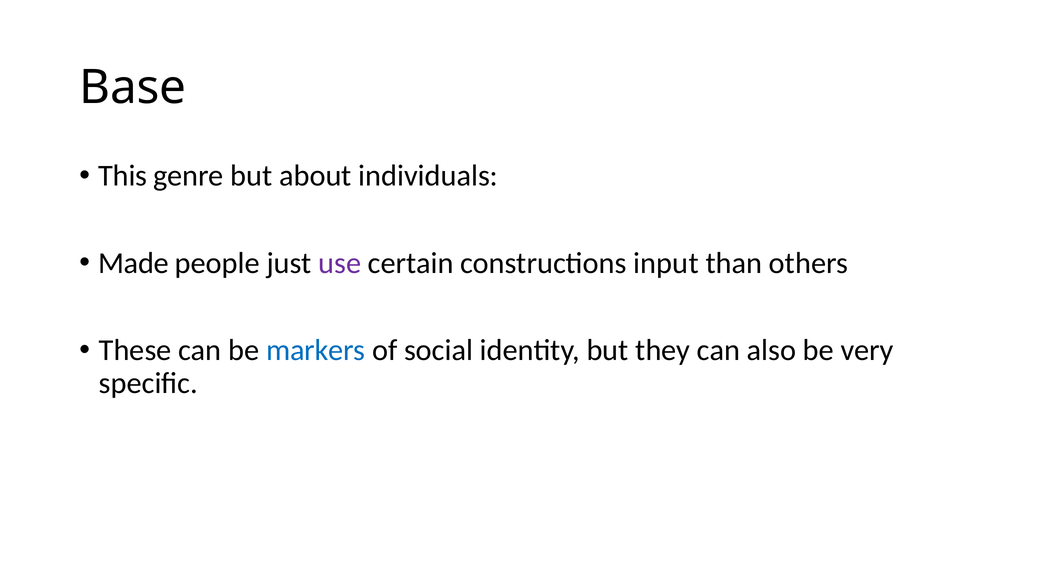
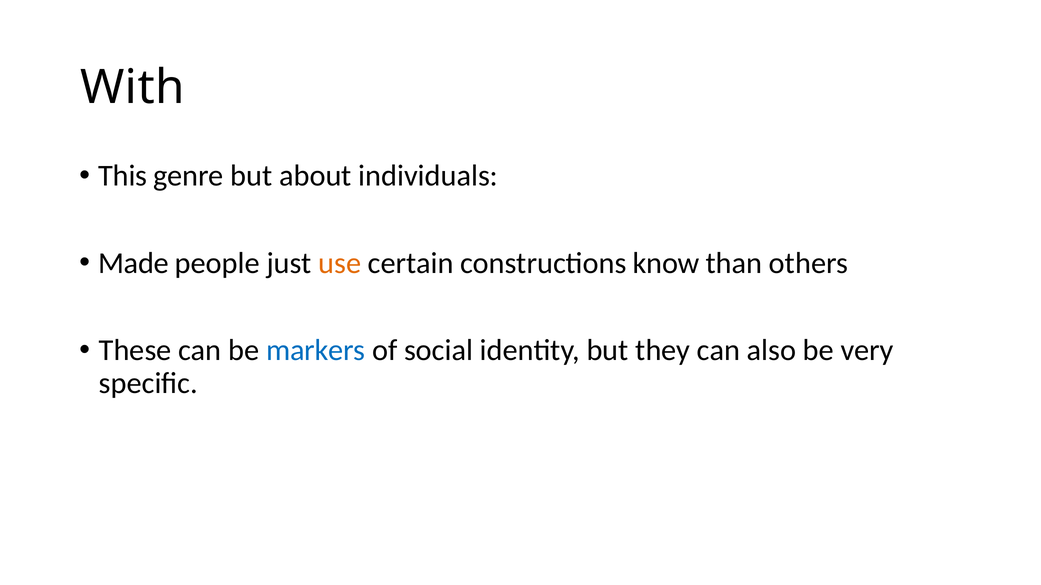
Base: Base -> With (133, 87)
use colour: purple -> orange (340, 263)
input: input -> know (666, 263)
